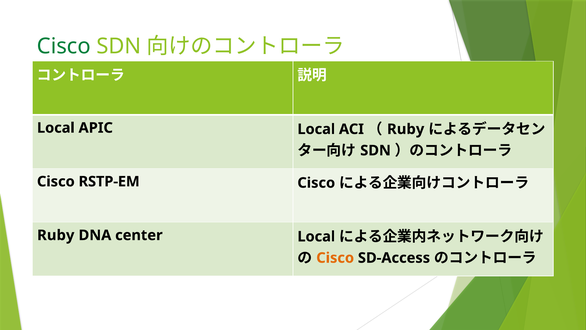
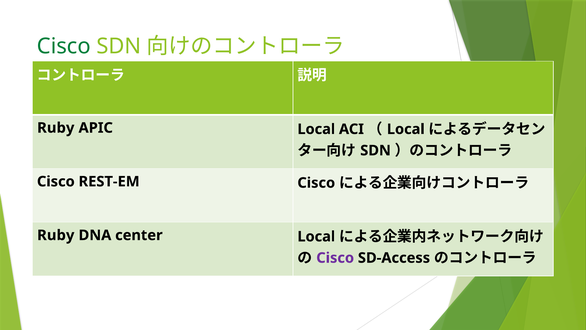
Local: Local -> Ruby (56, 128)
Ruby: Ruby -> Local (406, 129)
RSTP-EM: RSTP-EM -> REST-EM (109, 181)
Cisco colour: orange -> purple (335, 258)
